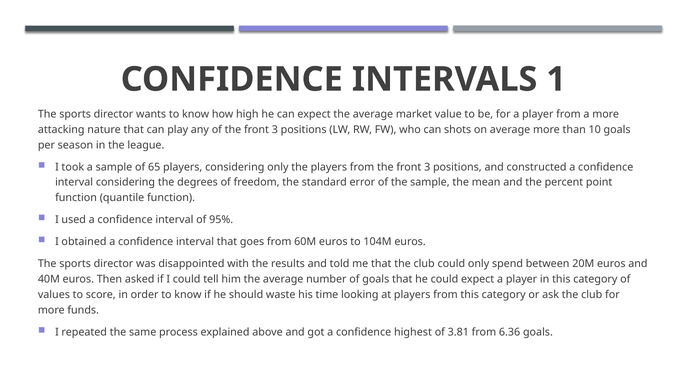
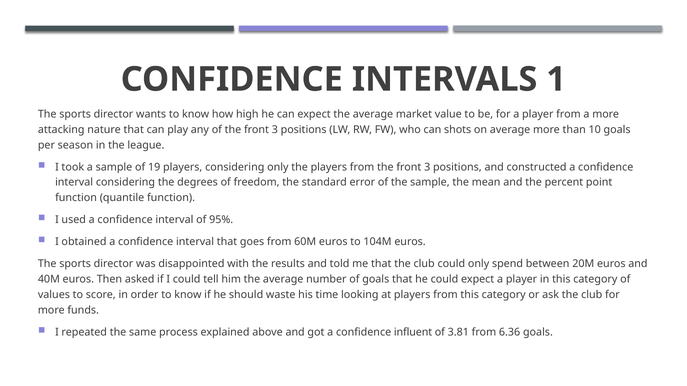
65: 65 -> 19 (154, 167)
highest: highest -> influent (413, 333)
